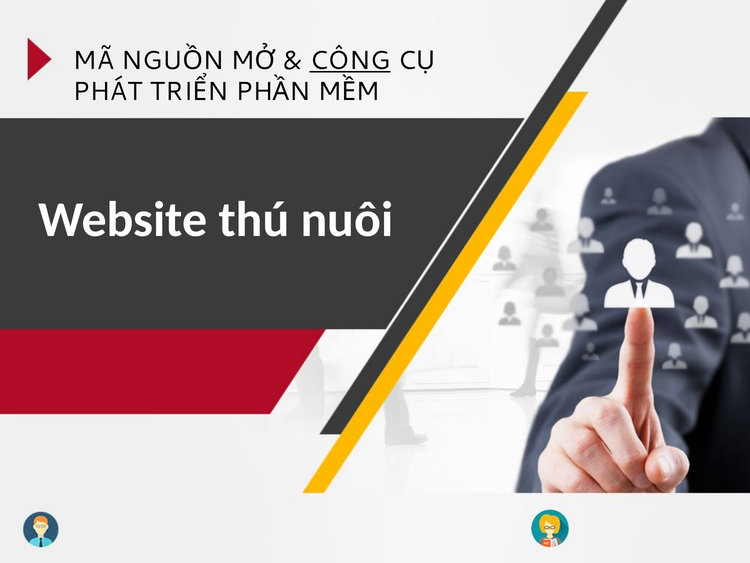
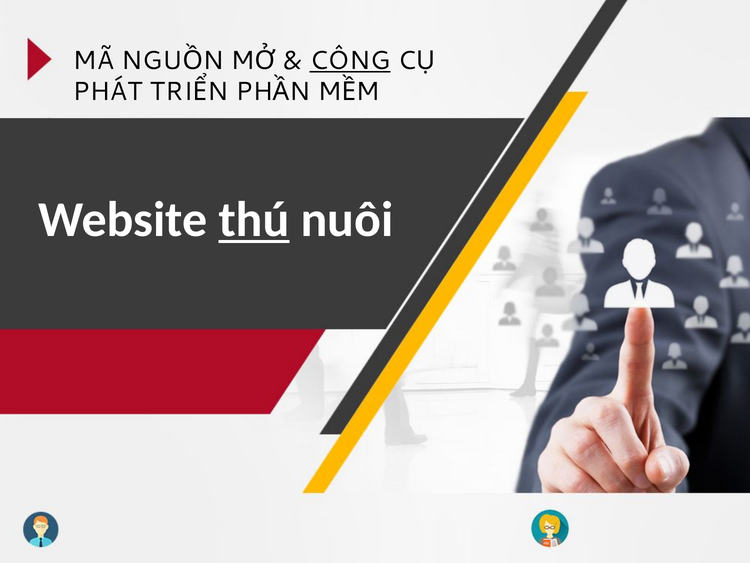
thú underline: none -> present (254, 220)
